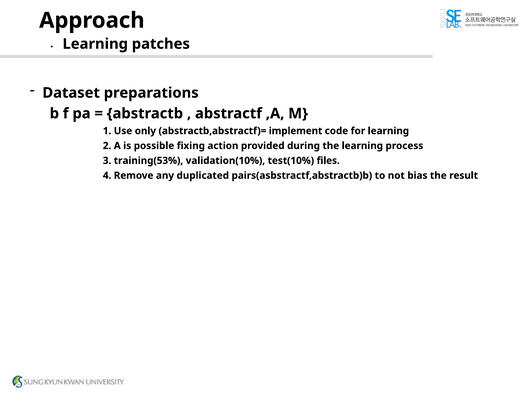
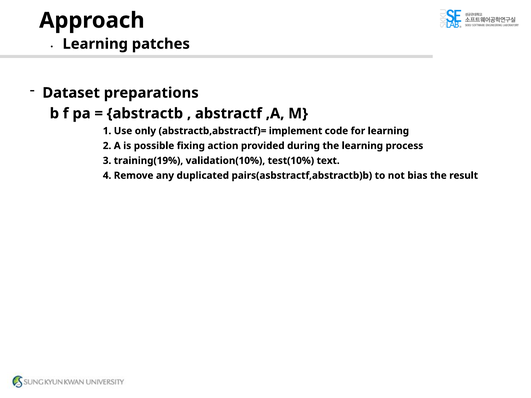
training(53%: training(53% -> training(19% (148, 161)
files: files -> text (328, 161)
